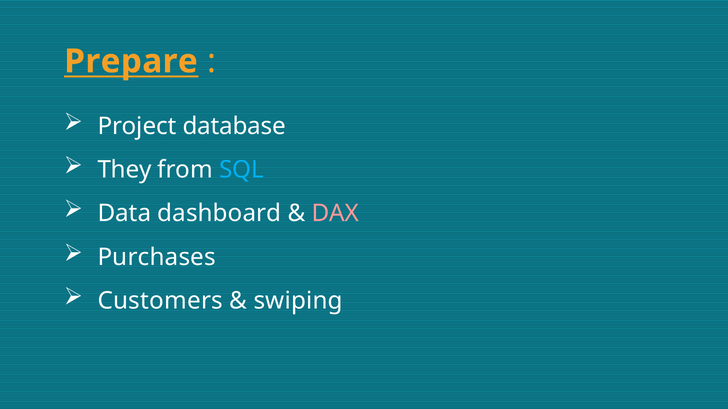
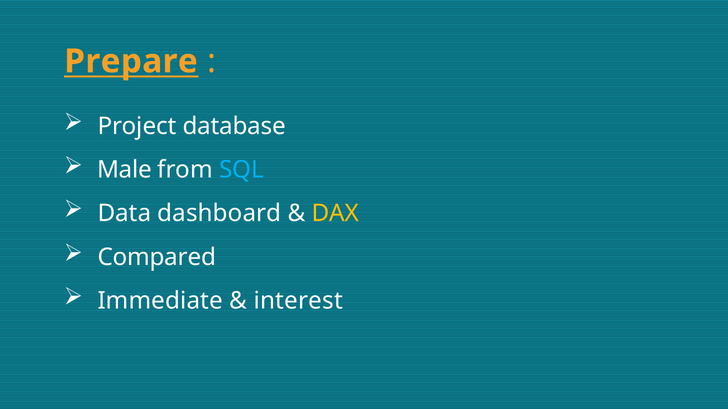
They: They -> Male (124, 170)
DAX colour: pink -> yellow (335, 214)
Purchases: Purchases -> Compared (157, 257)
Customers: Customers -> Immediate (160, 301)
swiping: swiping -> interest (298, 301)
